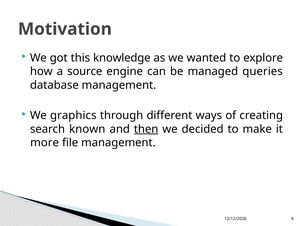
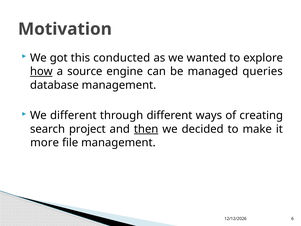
knowledge: knowledge -> conducted (122, 58)
how underline: none -> present (41, 71)
We graphics: graphics -> different (73, 115)
known: known -> project (87, 129)
